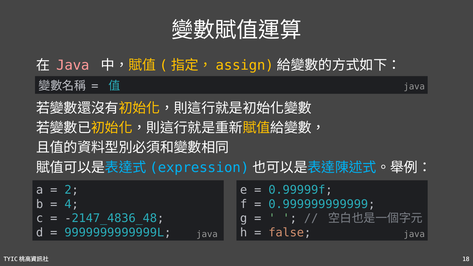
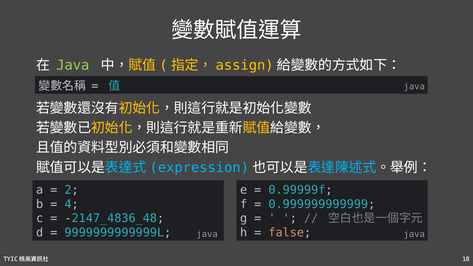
Java colour: pink -> light green (73, 65)
